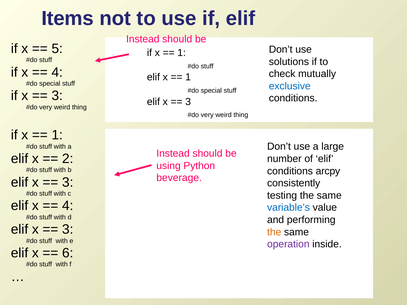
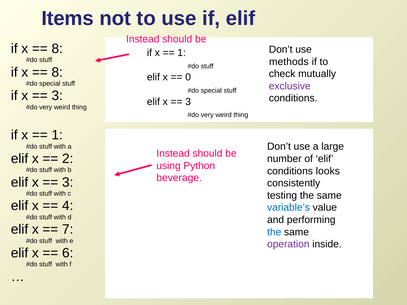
5: 5 -> 8 (57, 49)
solutions: solutions -> methods (289, 62)
4: 4 -> 8 (57, 72)
1: 1 -> 0 (188, 77)
exclusive colour: blue -> purple (290, 86)
arcpy: arcpy -> looks (328, 171)
3: 3 -> 7 (68, 230)
the colour: orange -> blue (274, 232)
